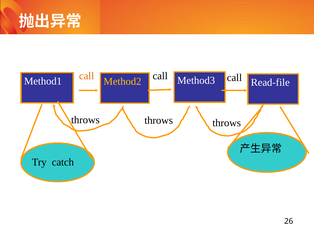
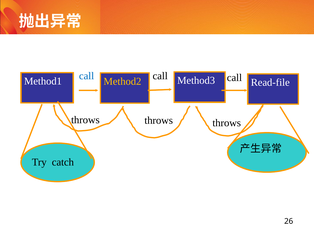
call colour: orange -> blue (87, 76)
